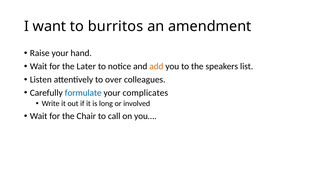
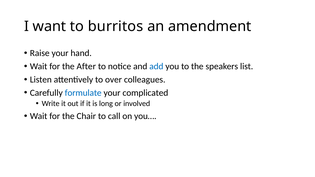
Later: Later -> After (86, 66)
add colour: orange -> blue (156, 66)
complicates: complicates -> complicated (145, 93)
